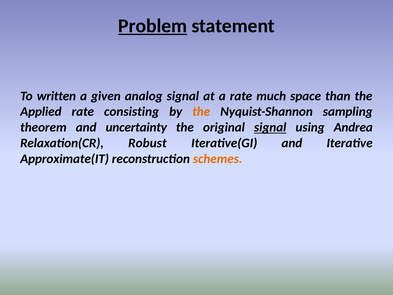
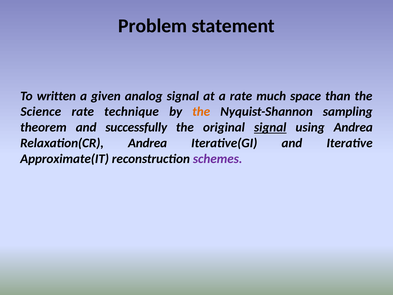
Problem underline: present -> none (153, 26)
Applied: Applied -> Science (41, 112)
consisting: consisting -> technique (132, 112)
uncertainty: uncertainty -> successfully (136, 127)
Relaxation(CR Robust: Robust -> Andrea (148, 143)
schemes colour: orange -> purple (218, 159)
